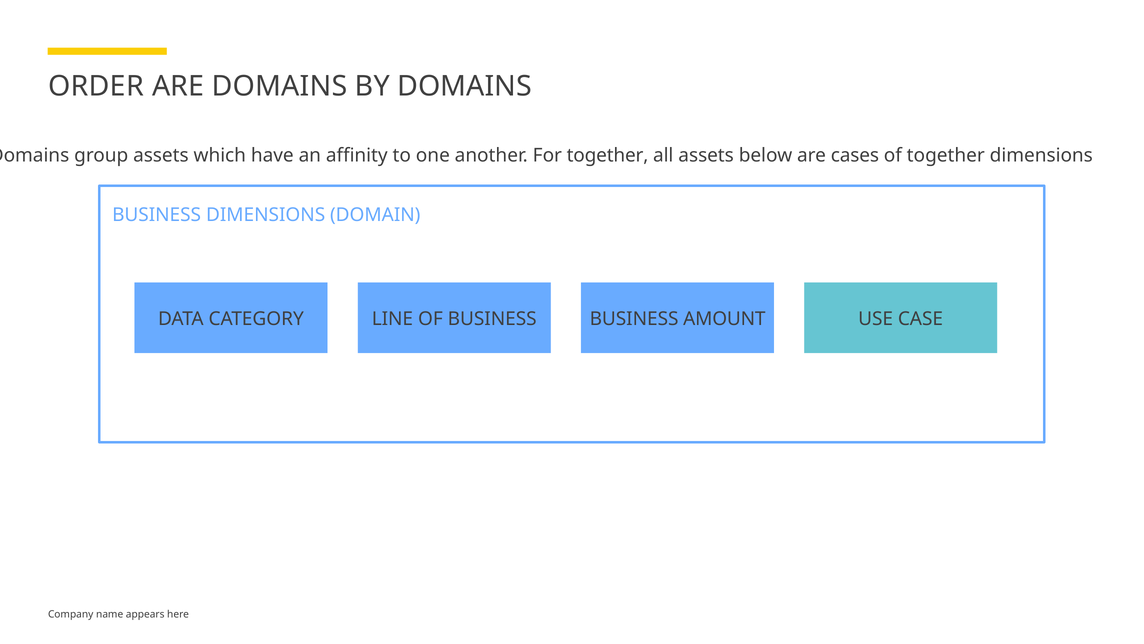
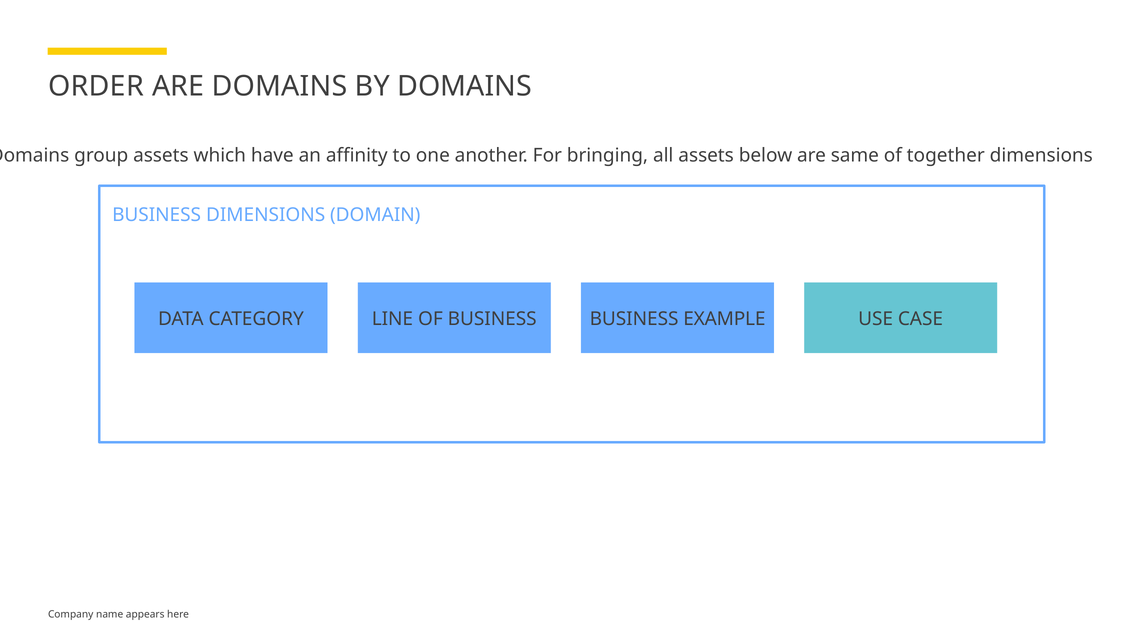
For together: together -> bringing (607, 155)
cases: cases -> same (855, 155)
AMOUNT: AMOUNT -> EXAMPLE (724, 319)
